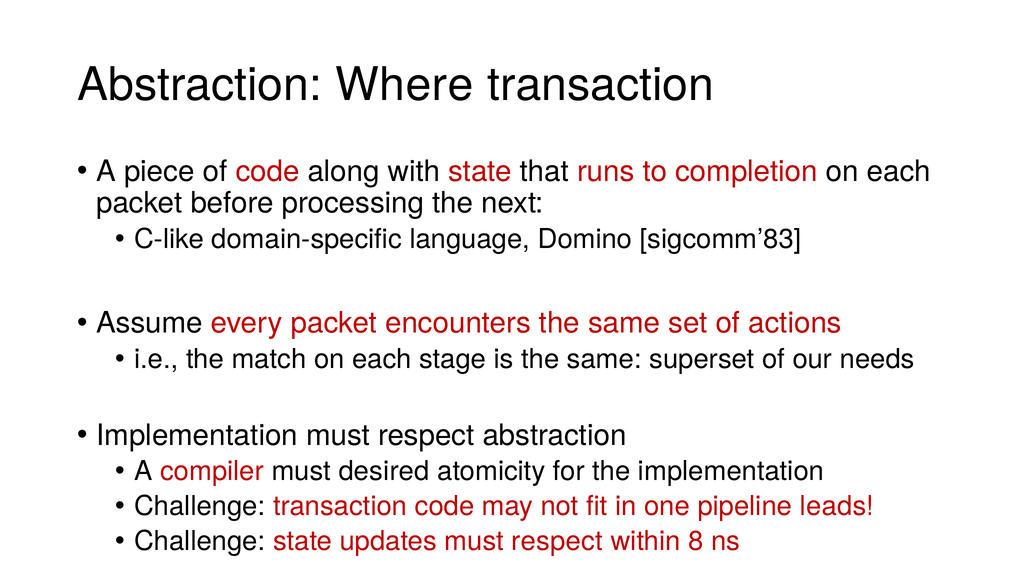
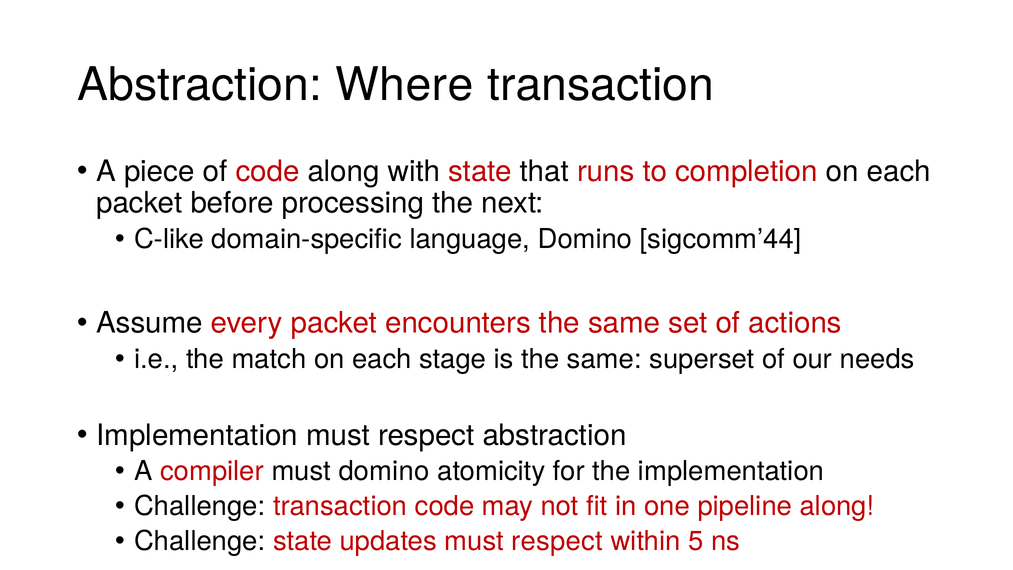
sigcomm’83: sigcomm’83 -> sigcomm’44 (721, 239)
must desired: desired -> domino (384, 471)
pipeline leads: leads -> along (837, 506)
8: 8 -> 5 (696, 541)
